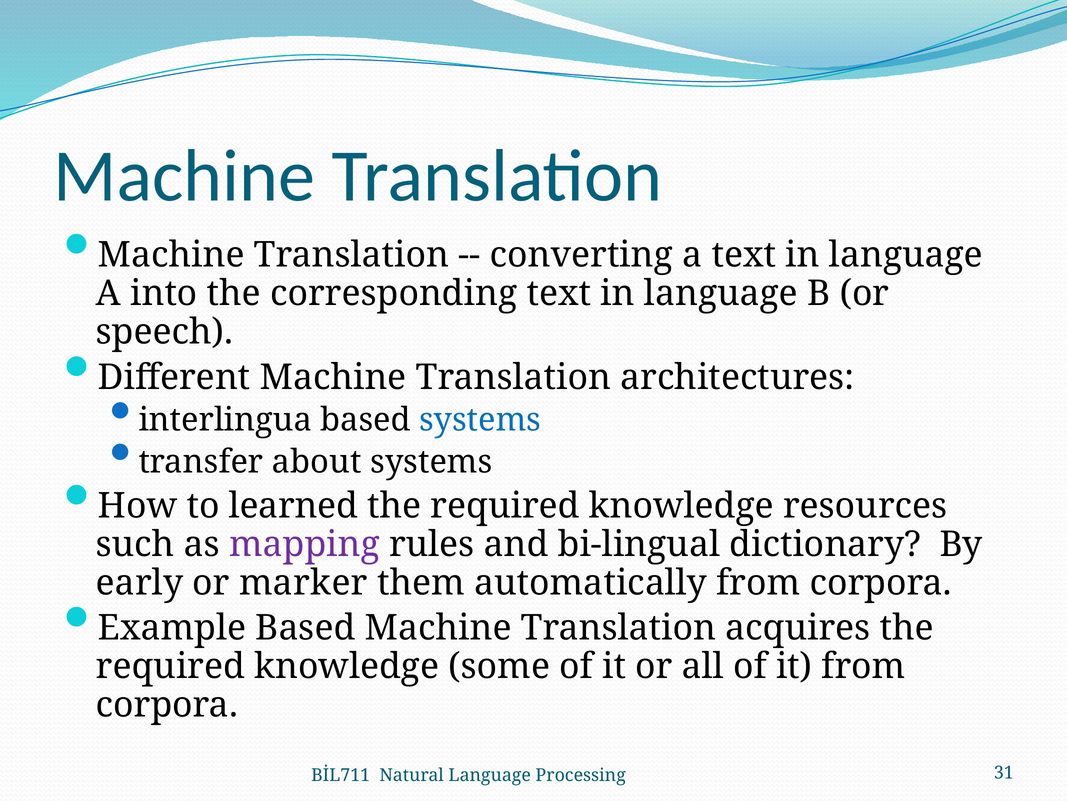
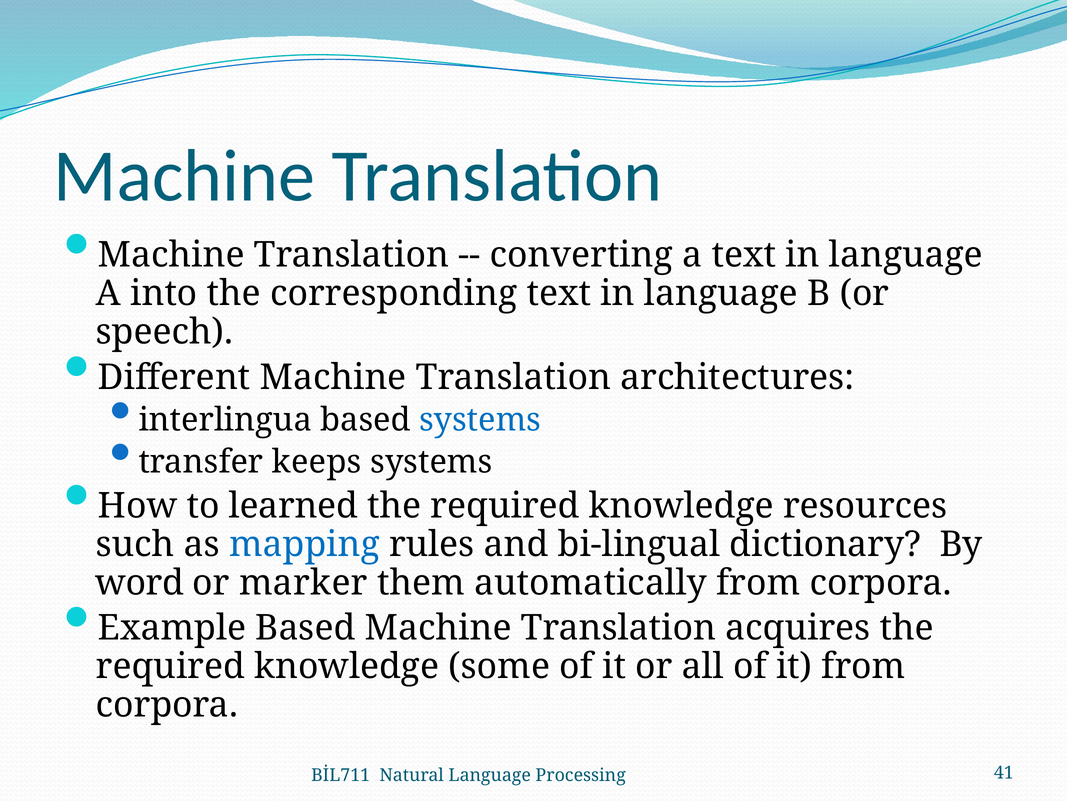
about: about -> keeps (317, 461)
mapping colour: purple -> blue (304, 544)
early: early -> word (140, 582)
31: 31 -> 41 (1004, 772)
